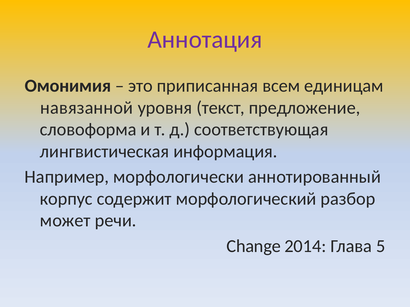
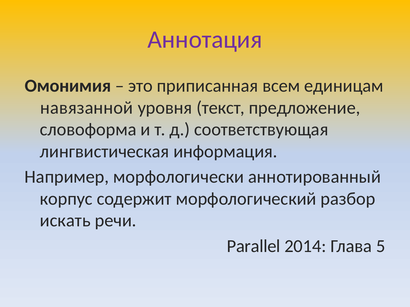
может: может -> искать (65, 221)
Change: Change -> Parallel (254, 247)
